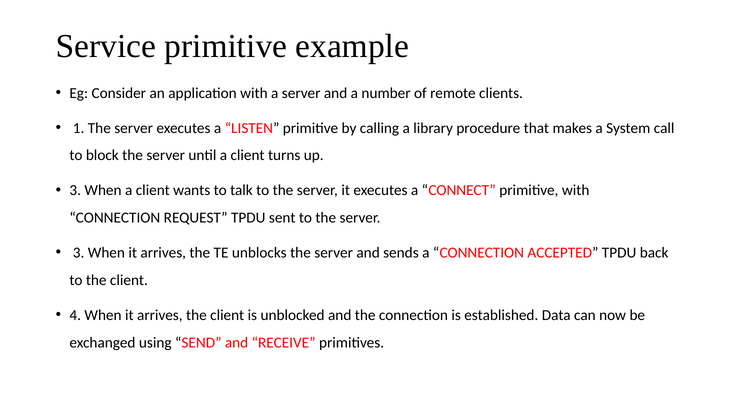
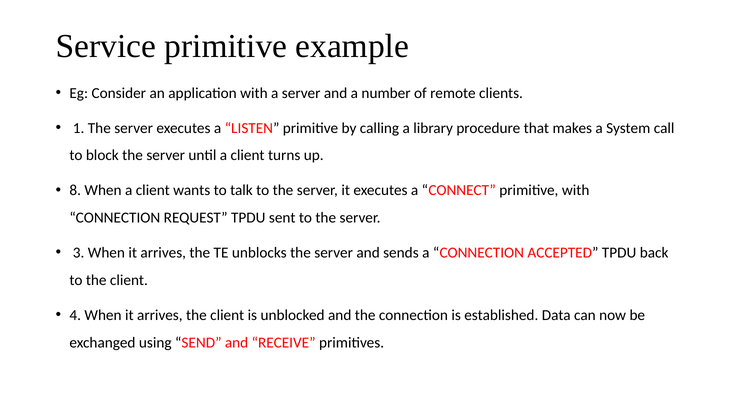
3: 3 -> 8 (75, 191)
